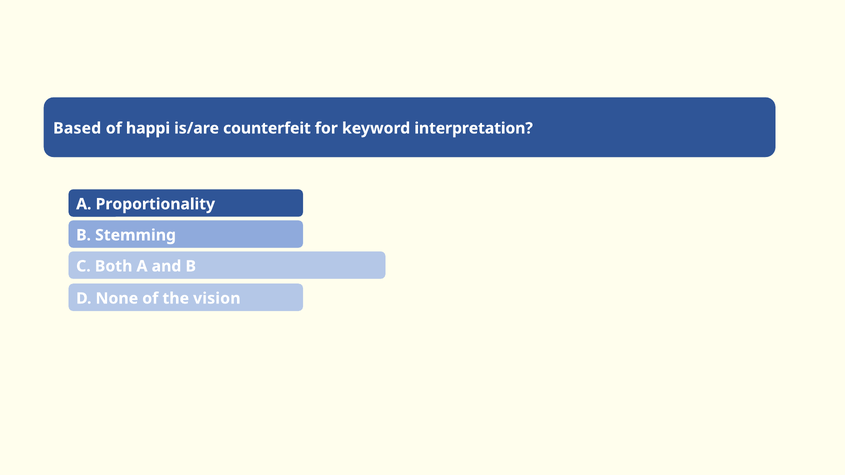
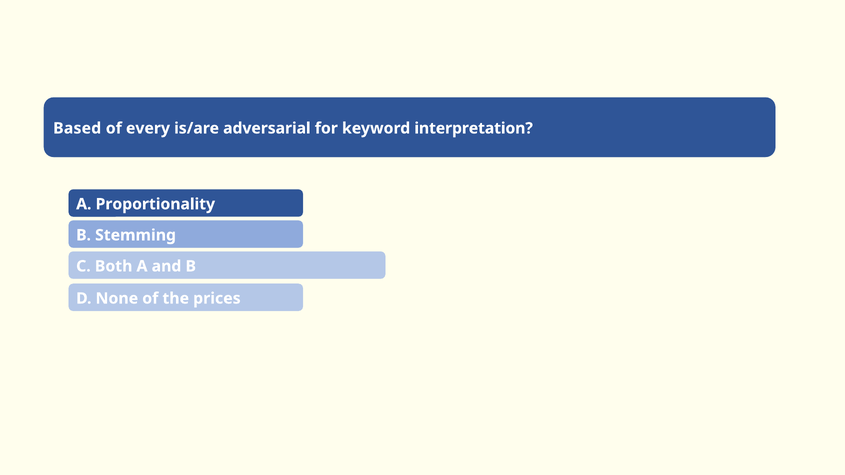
happi: happi -> every (148, 128)
counterfeit: counterfeit -> adversarial (267, 128)
vision: vision -> prices (217, 299)
